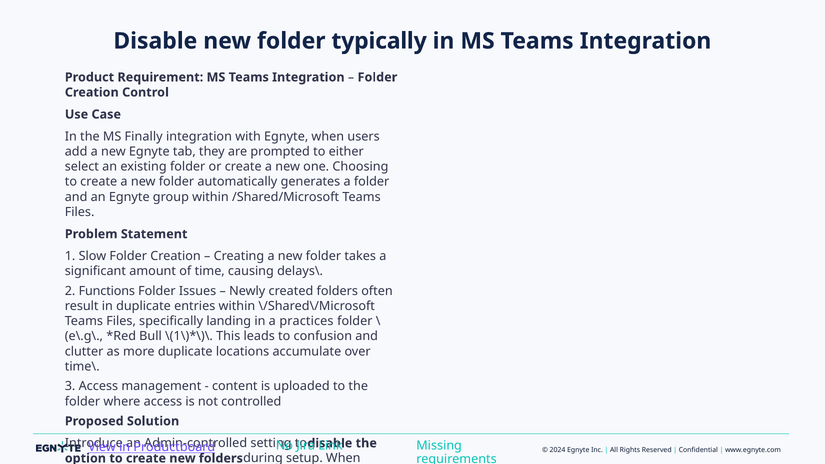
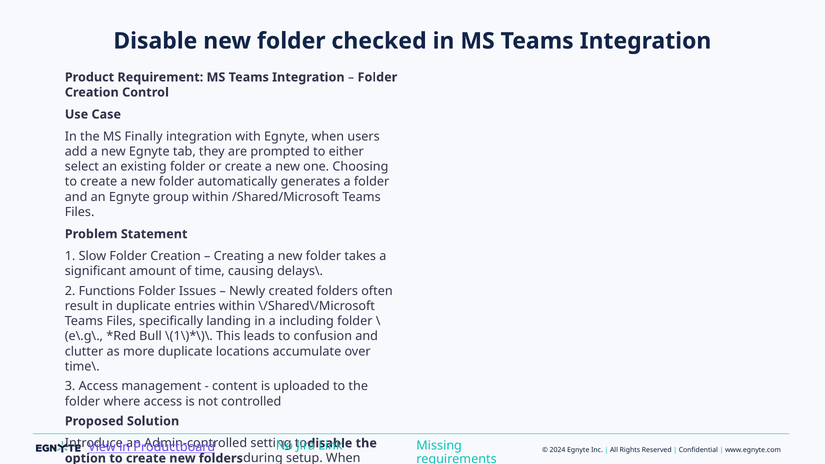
typically: typically -> checked (379, 41)
practices: practices -> including (306, 321)
